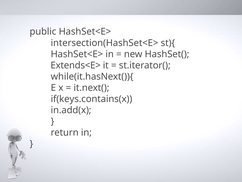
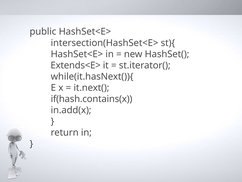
if(keys.contains(x: if(keys.contains(x -> if(hash.contains(x (92, 99)
